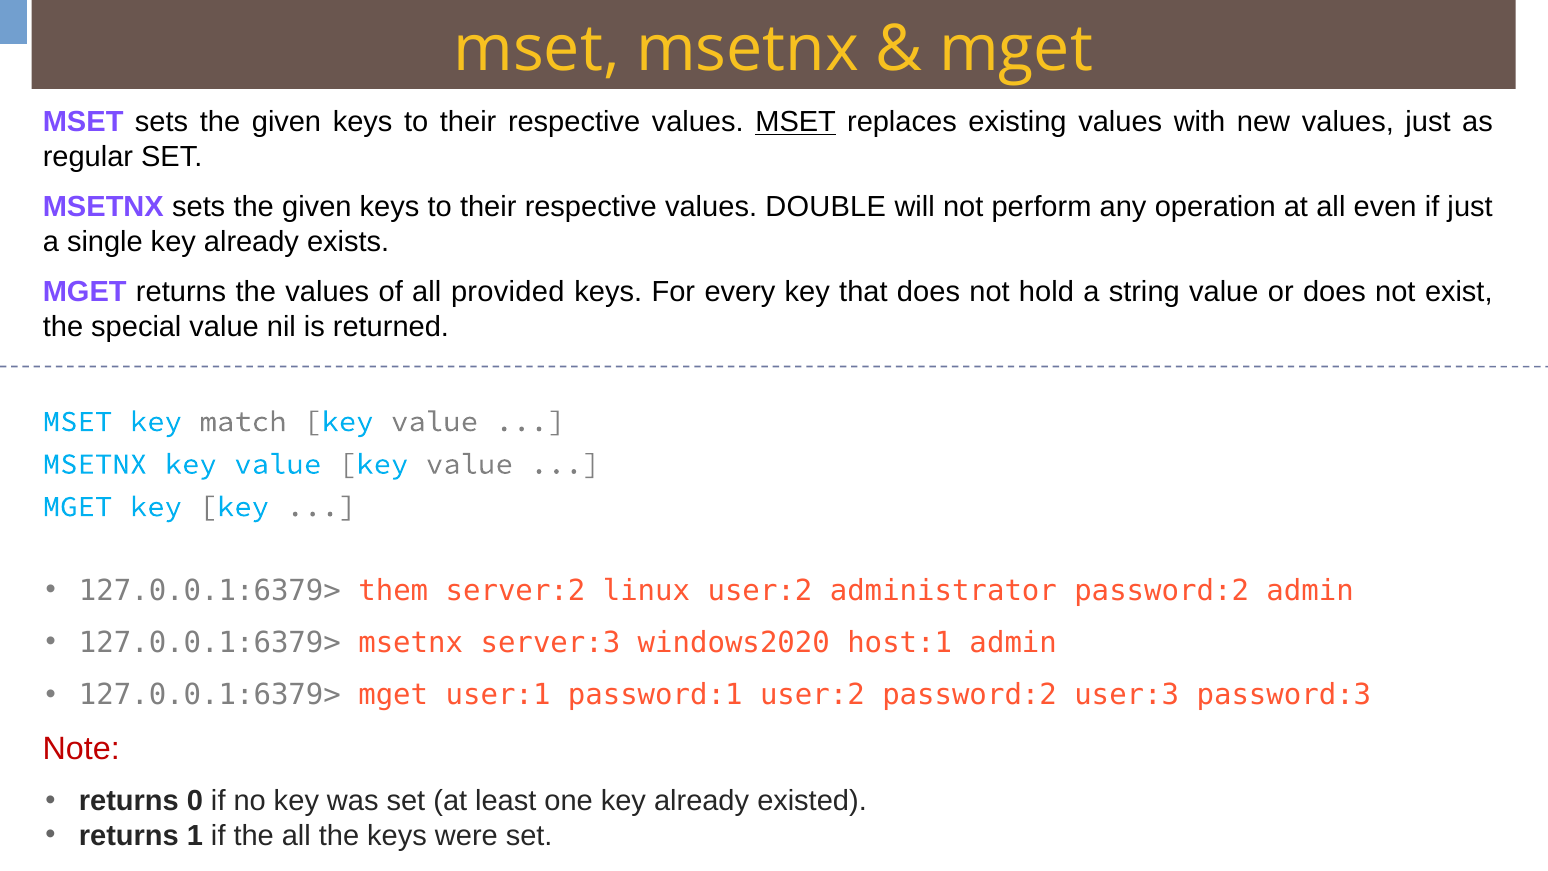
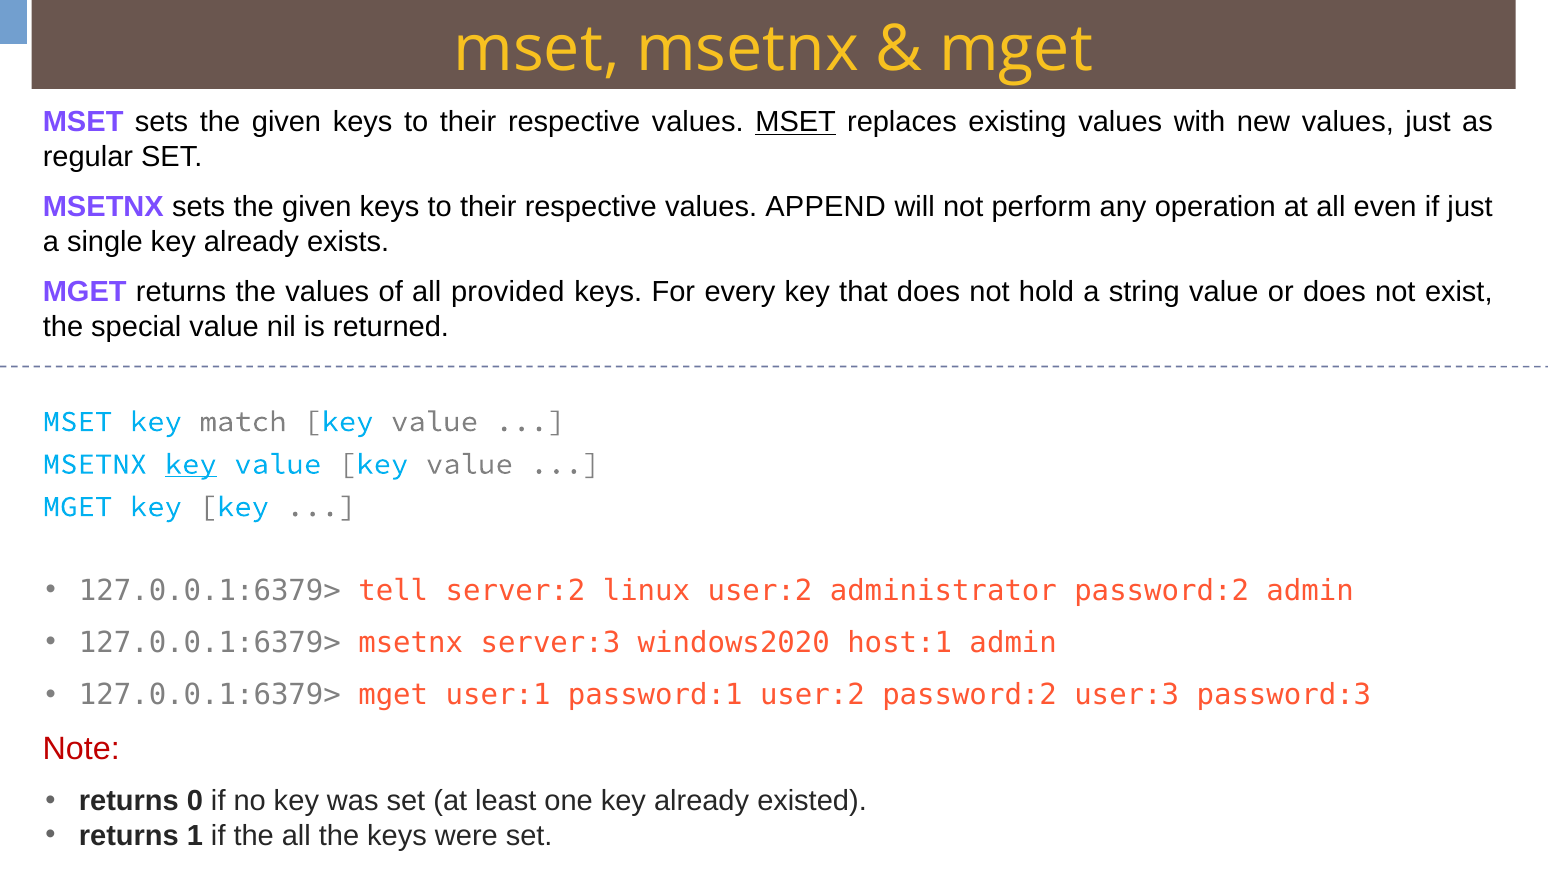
DOUBLE: DOUBLE -> APPEND (826, 207)
key underline: none -> present (191, 464)
them: them -> tell (393, 590)
